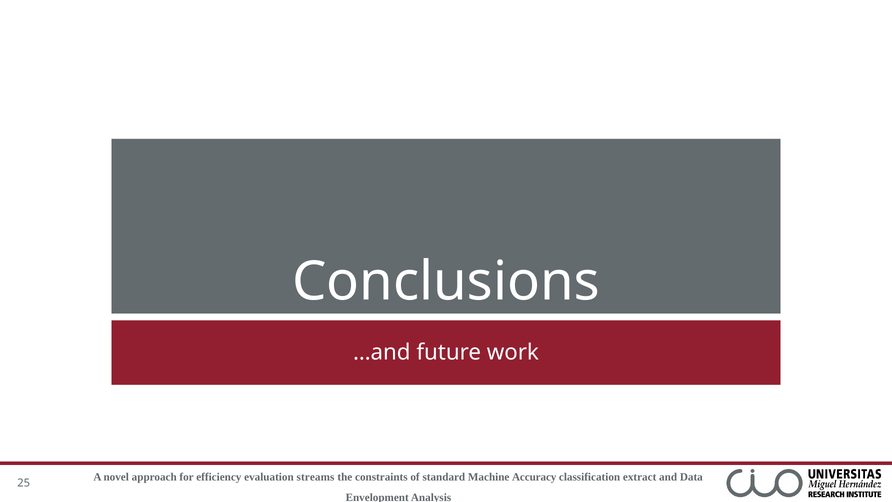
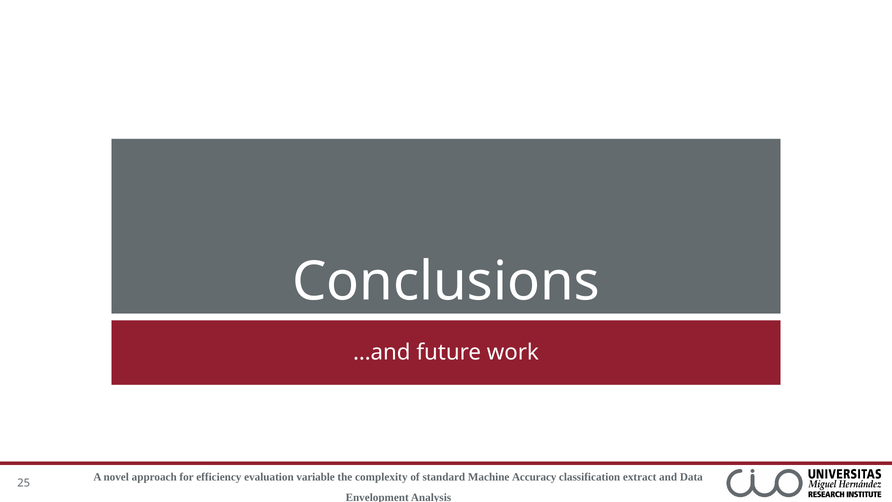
streams: streams -> variable (316, 477)
constraints: constraints -> complexity (381, 477)
